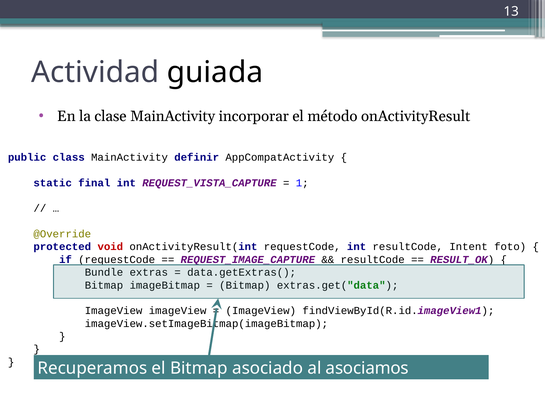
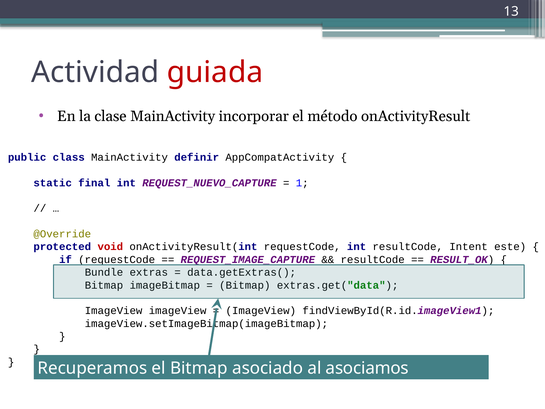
guiada colour: black -> red (215, 72)
REQUEST_VISTA_CAPTURE: REQUEST_VISTA_CAPTURE -> REQUEST_NUEVO_CAPTURE (209, 183)
foto: foto -> este (510, 247)
